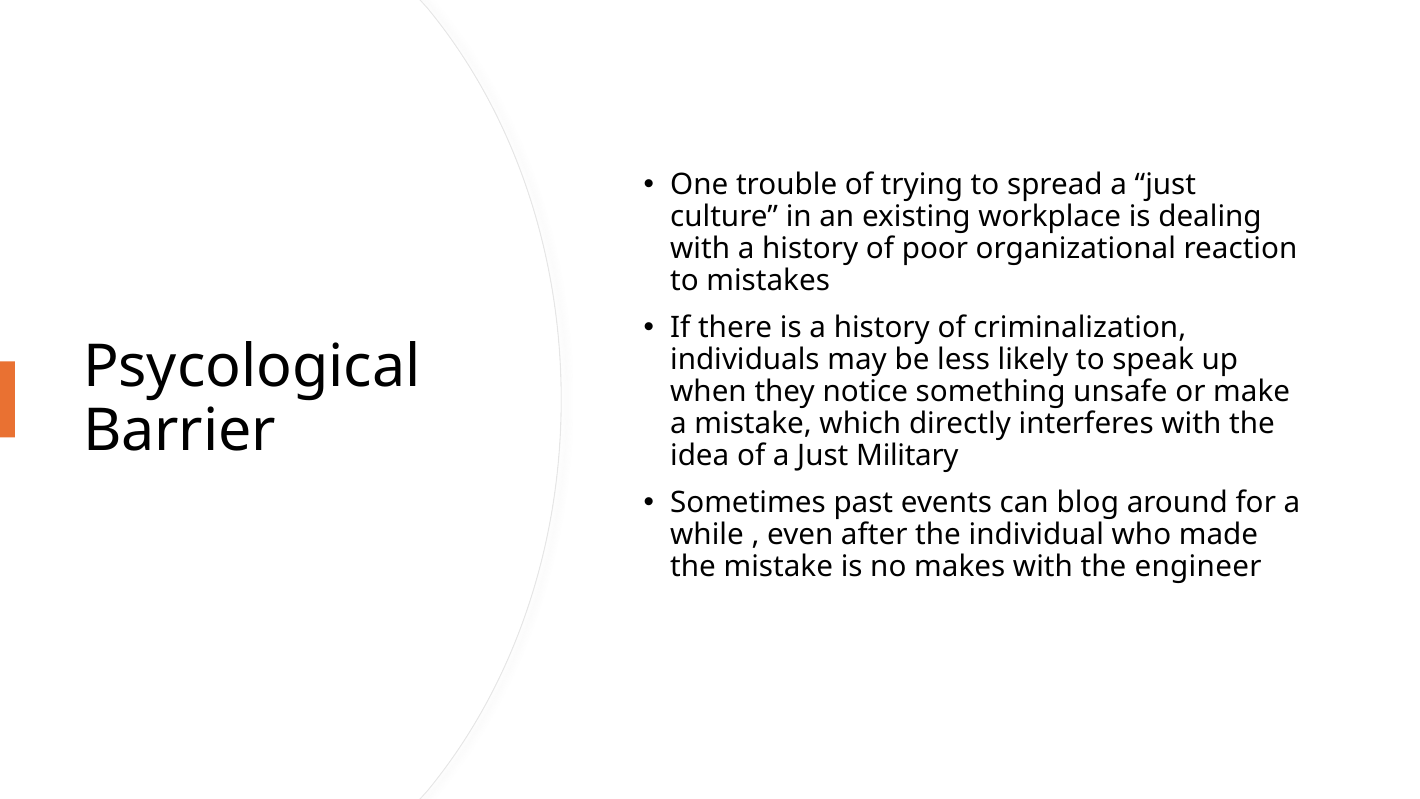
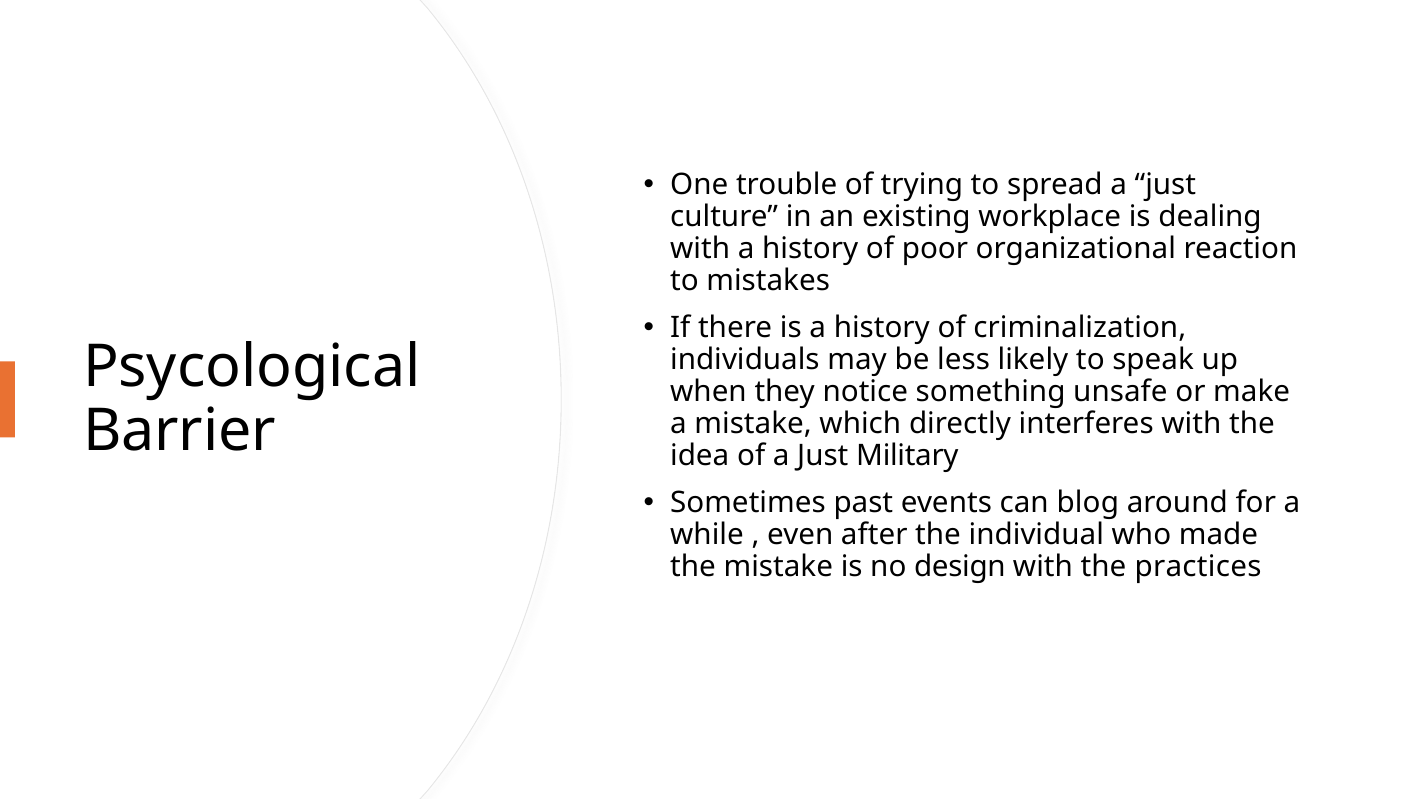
makes: makes -> design (960, 567)
engineer: engineer -> practices (1198, 567)
